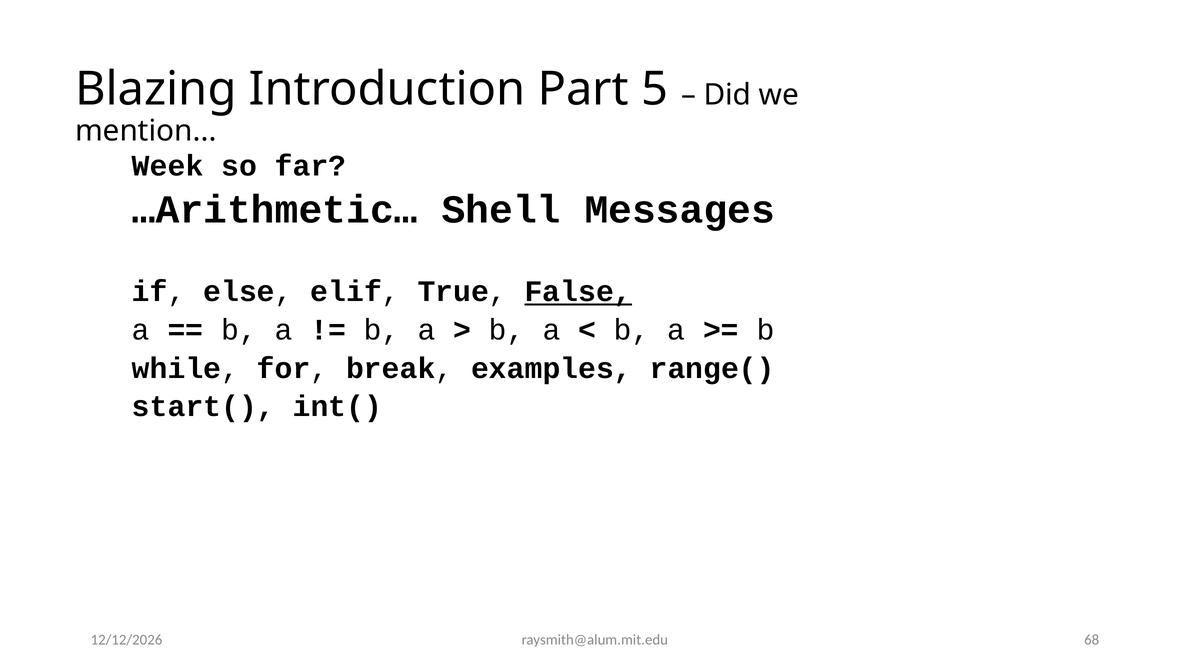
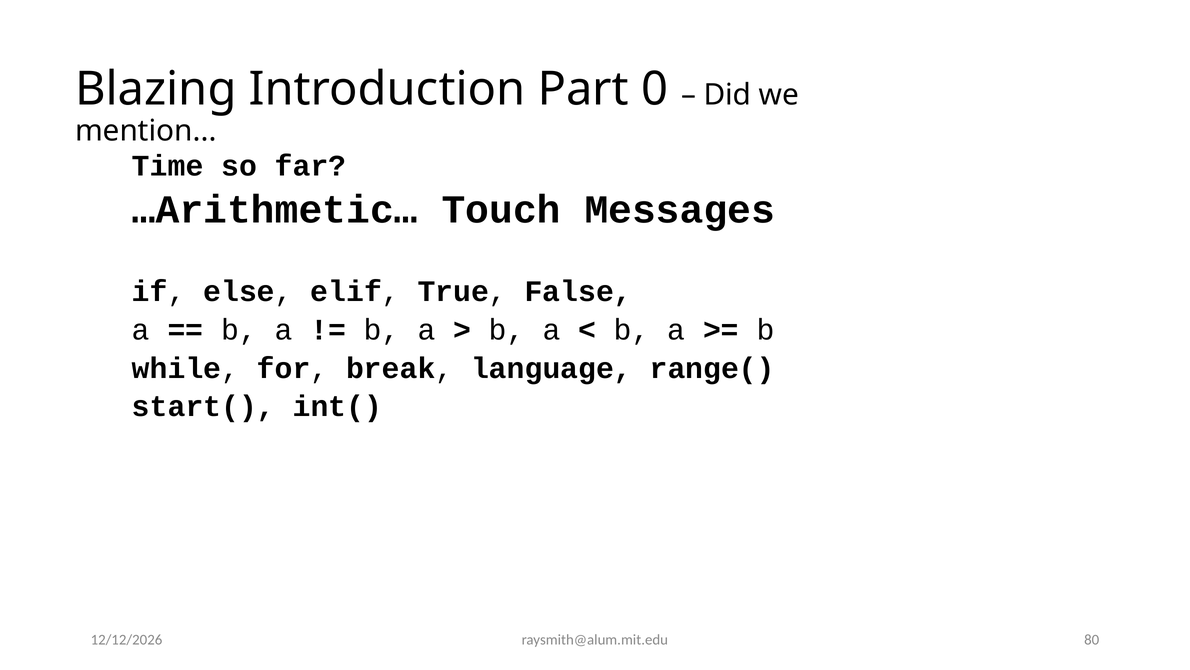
5: 5 -> 0 (655, 89)
Week: Week -> Time (168, 166)
Shell: Shell -> Touch (501, 209)
False underline: present -> none (578, 291)
examples: examples -> language (551, 368)
68: 68 -> 80 (1092, 639)
